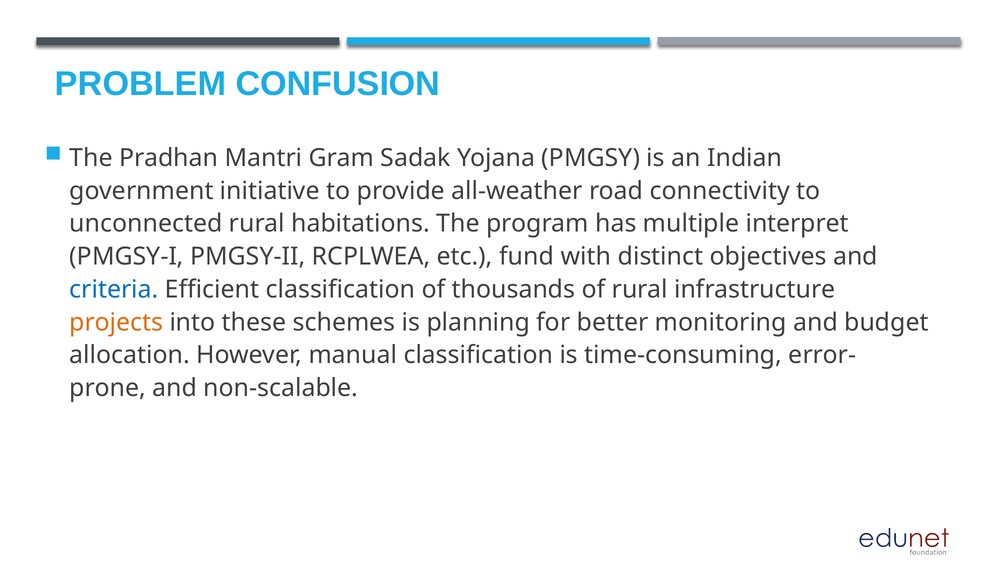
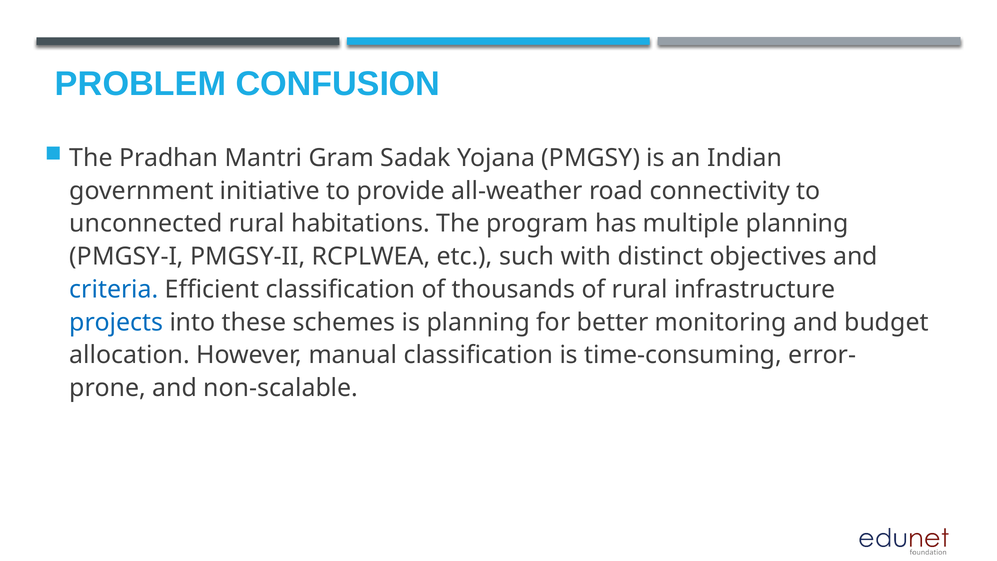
multiple interpret: interpret -> planning (797, 224)
fund: fund -> such (527, 256)
projects colour: orange -> blue (116, 322)
